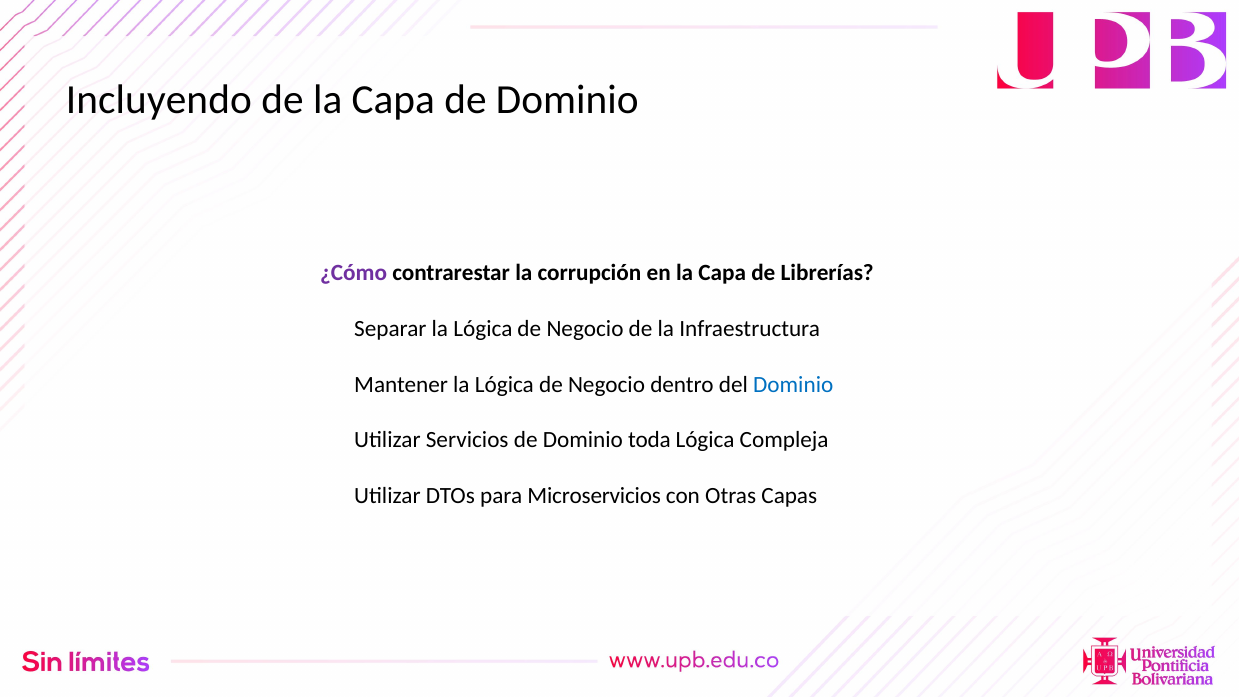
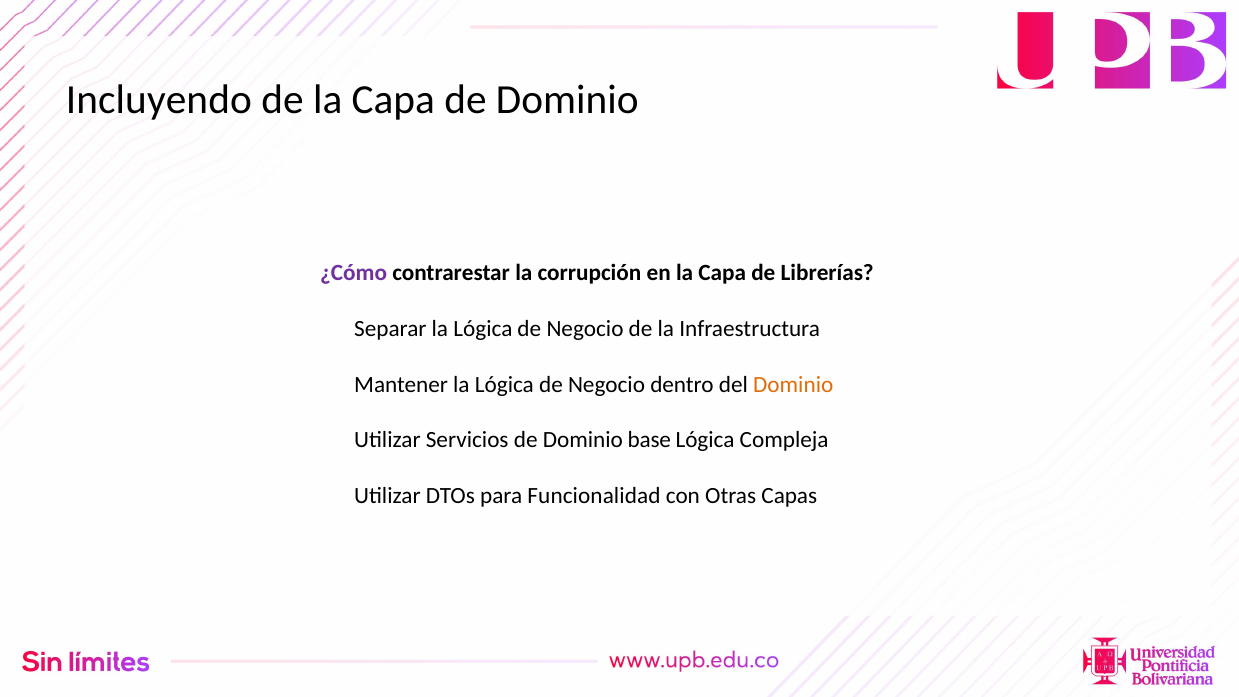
Dominio colour: blue -> orange (793, 384)
toda: toda -> base (649, 440)
Microservicios: Microservicios -> Funcionalidad (594, 496)
